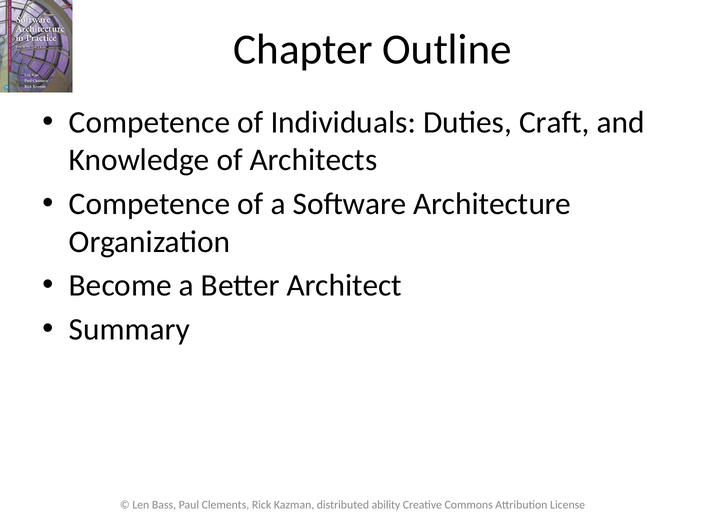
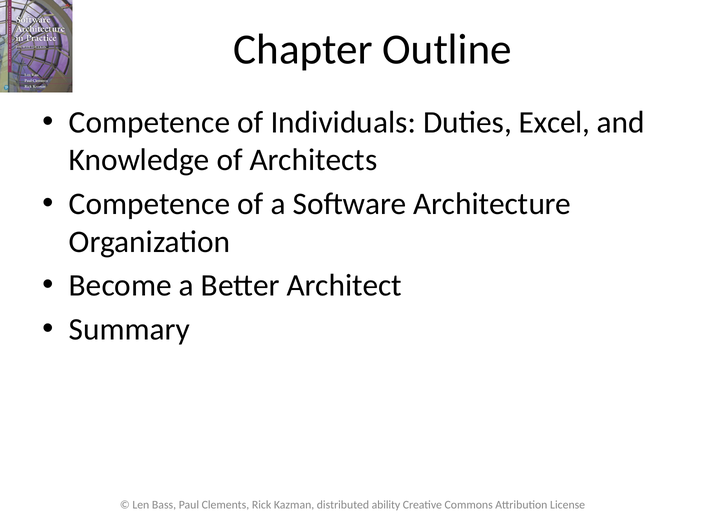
Craft: Craft -> Excel (554, 123)
